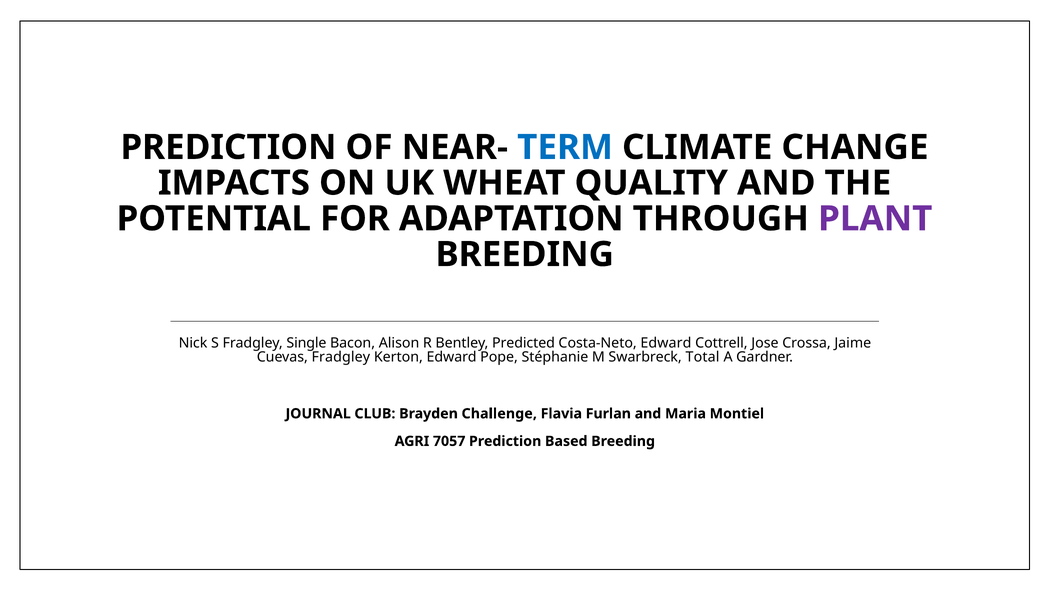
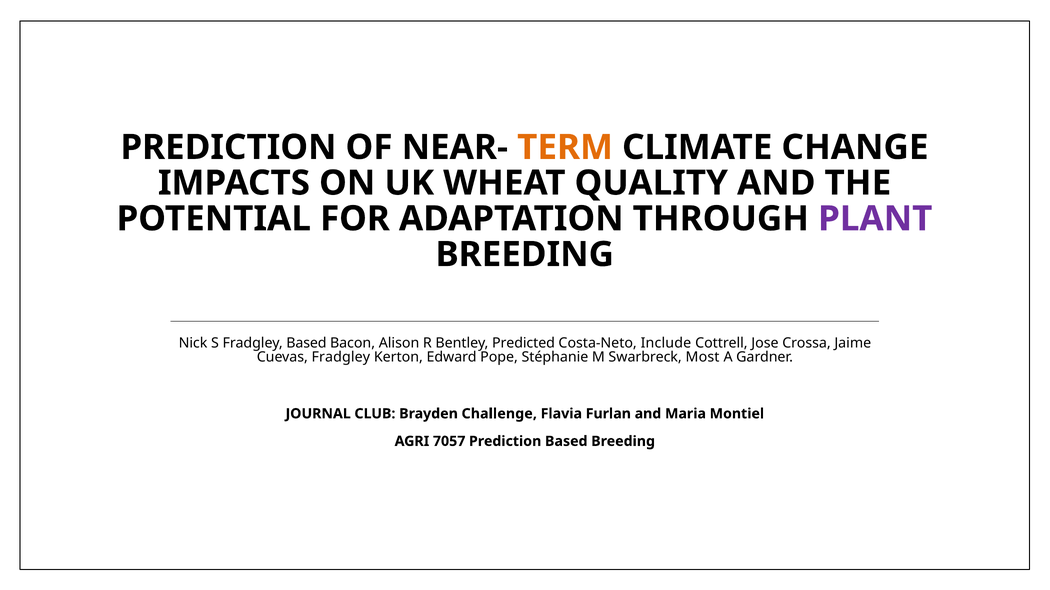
TERM colour: blue -> orange (565, 147)
Fradgley Single: Single -> Based (306, 344)
Costa-Neto Edward: Edward -> Include (666, 344)
Total: Total -> Most (703, 357)
